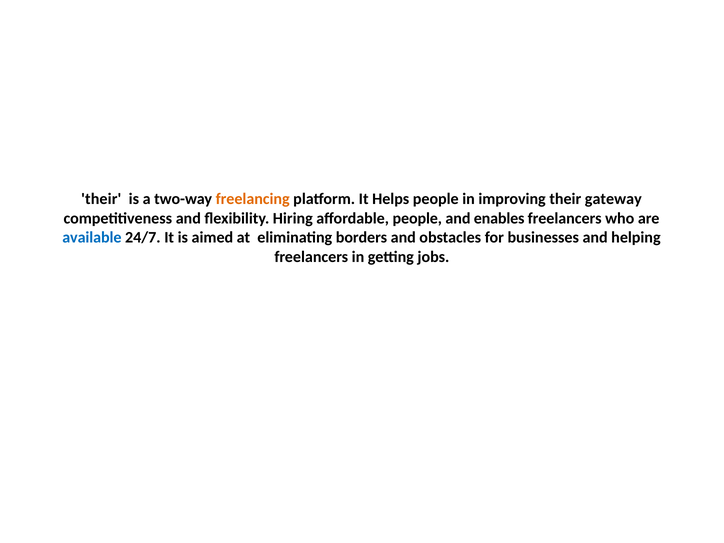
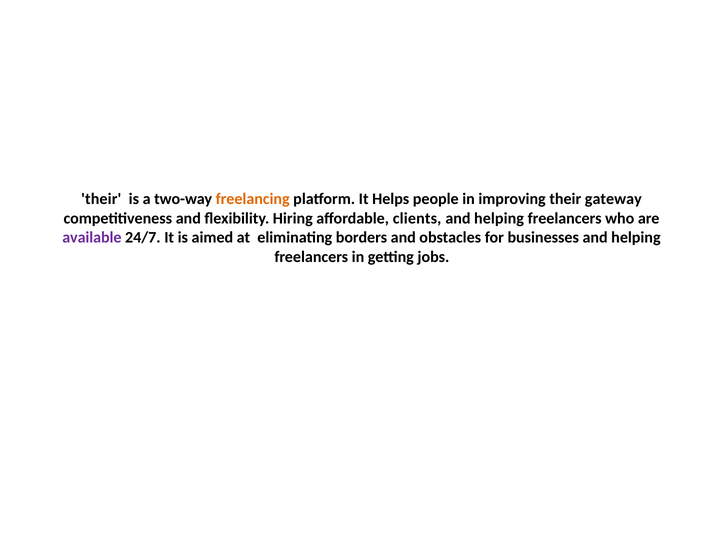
affordable people: people -> clients (417, 218)
enables: enables -> helping (499, 218)
available colour: blue -> purple (92, 238)
